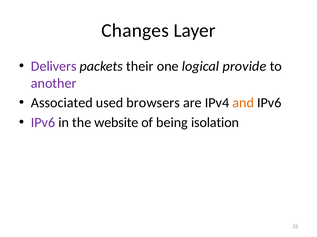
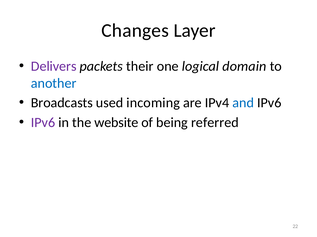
provide: provide -> domain (244, 67)
another colour: purple -> blue (54, 83)
Associated: Associated -> Broadcasts (62, 103)
browsers: browsers -> incoming (153, 103)
and colour: orange -> blue (243, 103)
isolation: isolation -> referred (215, 123)
